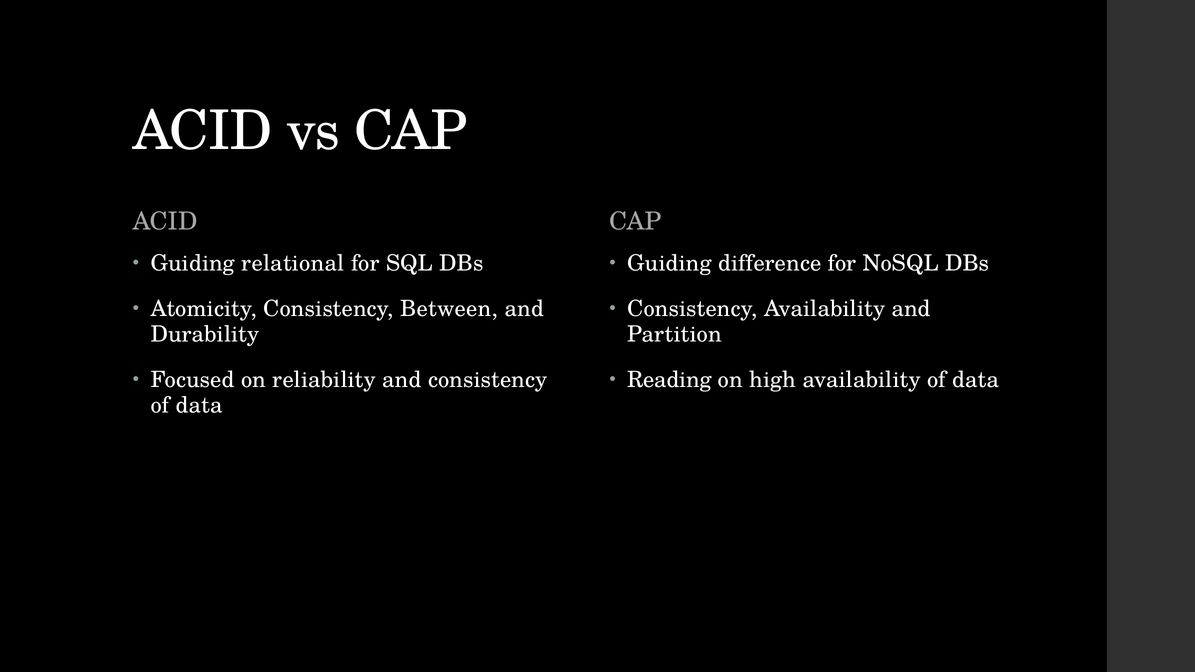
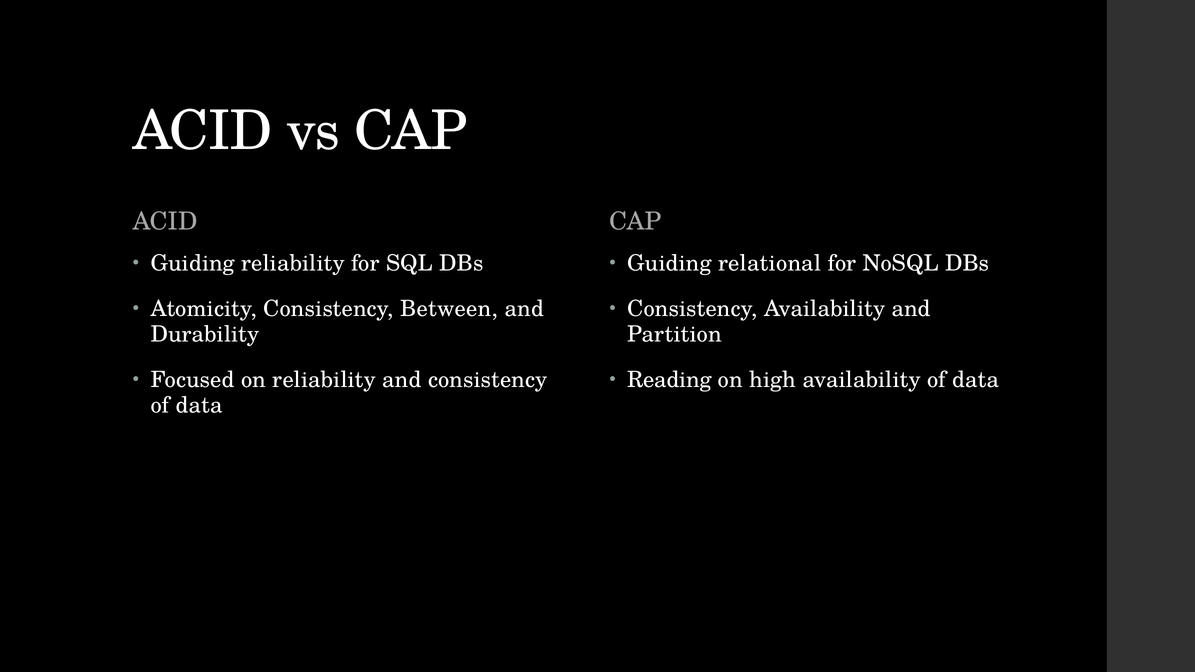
Guiding relational: relational -> reliability (293, 263)
difference: difference -> relational (770, 263)
